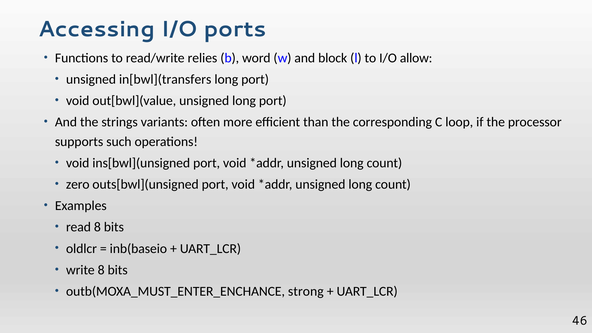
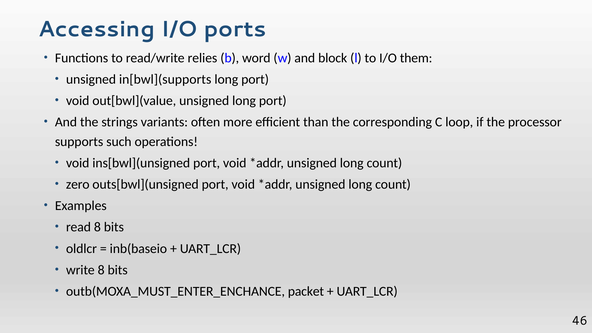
allow: allow -> them (416, 58)
in[bwl](transfers: in[bwl](transfers -> in[bwl](supports (165, 79)
strong: strong -> packet (306, 291)
